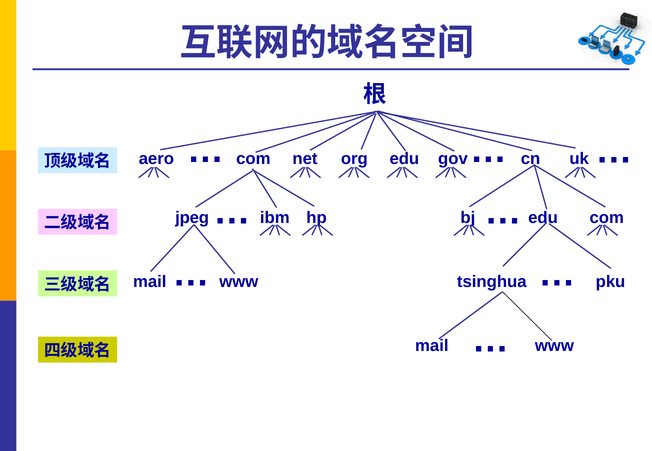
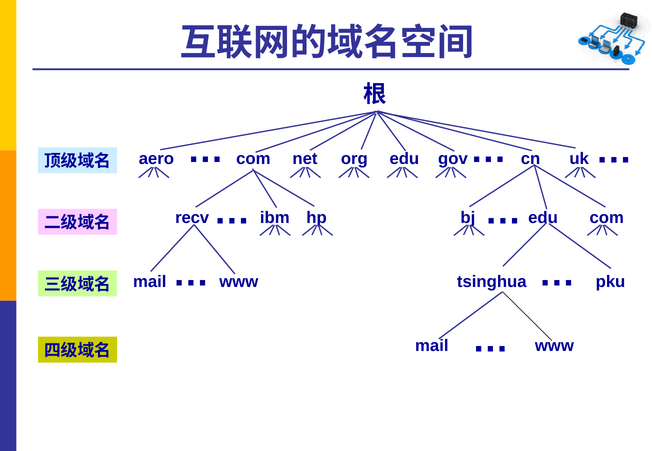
jpeg: jpeg -> recv (192, 218)
